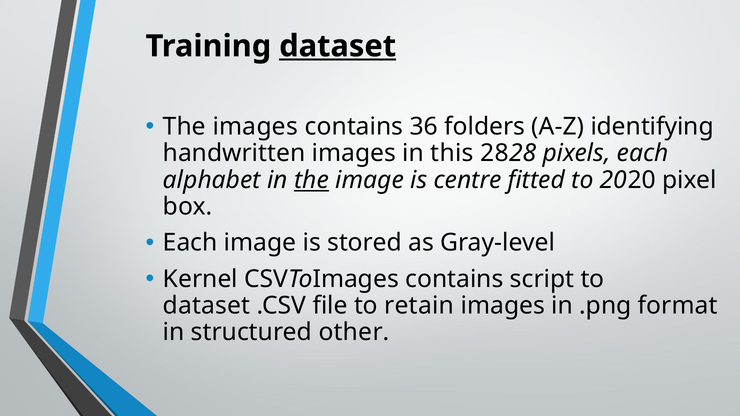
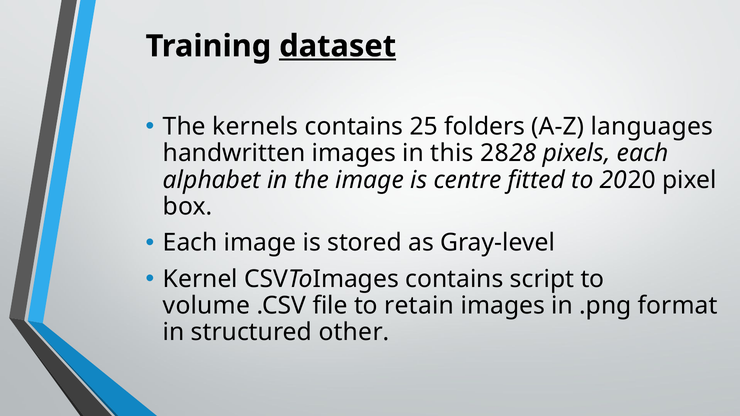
The images: images -> kernels (255, 127)
36: 36 -> 25 (424, 127)
identifying: identifying -> languages (652, 127)
the underline: present -> none (311, 180)
dataset: dataset -> volume (207, 306)
